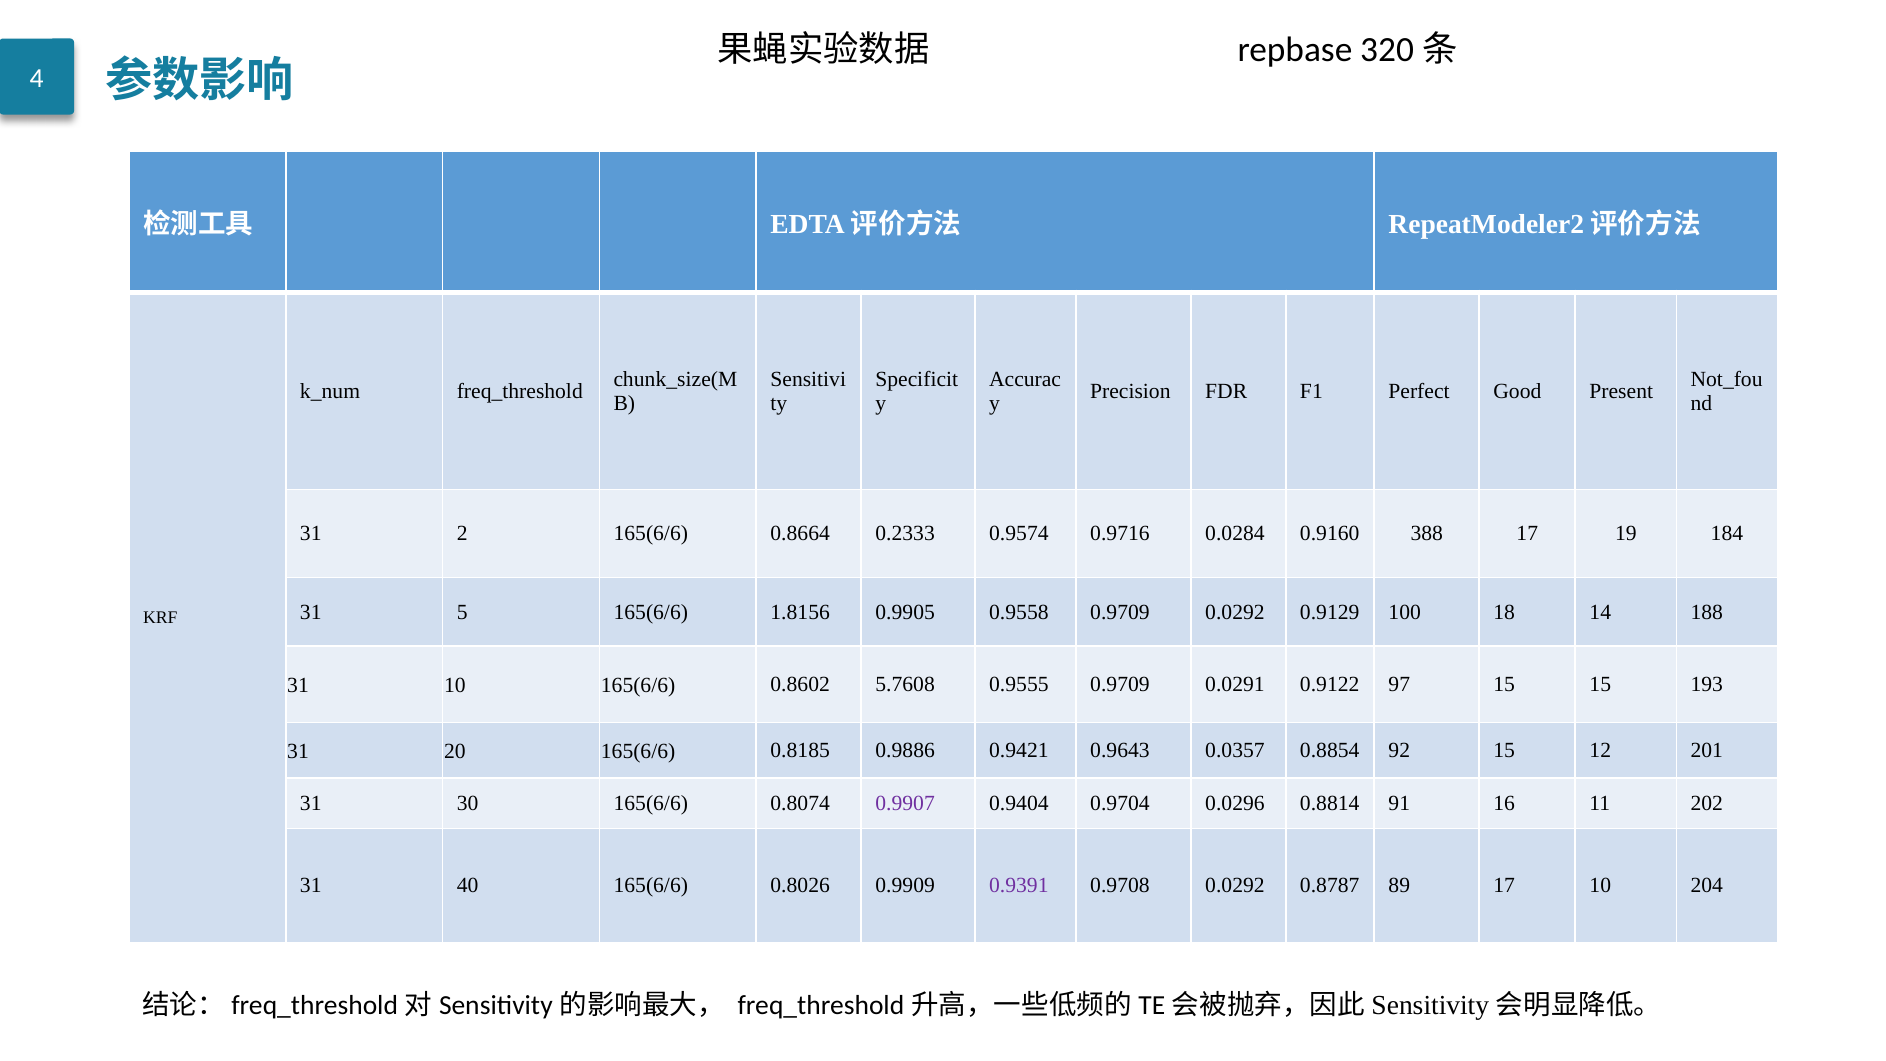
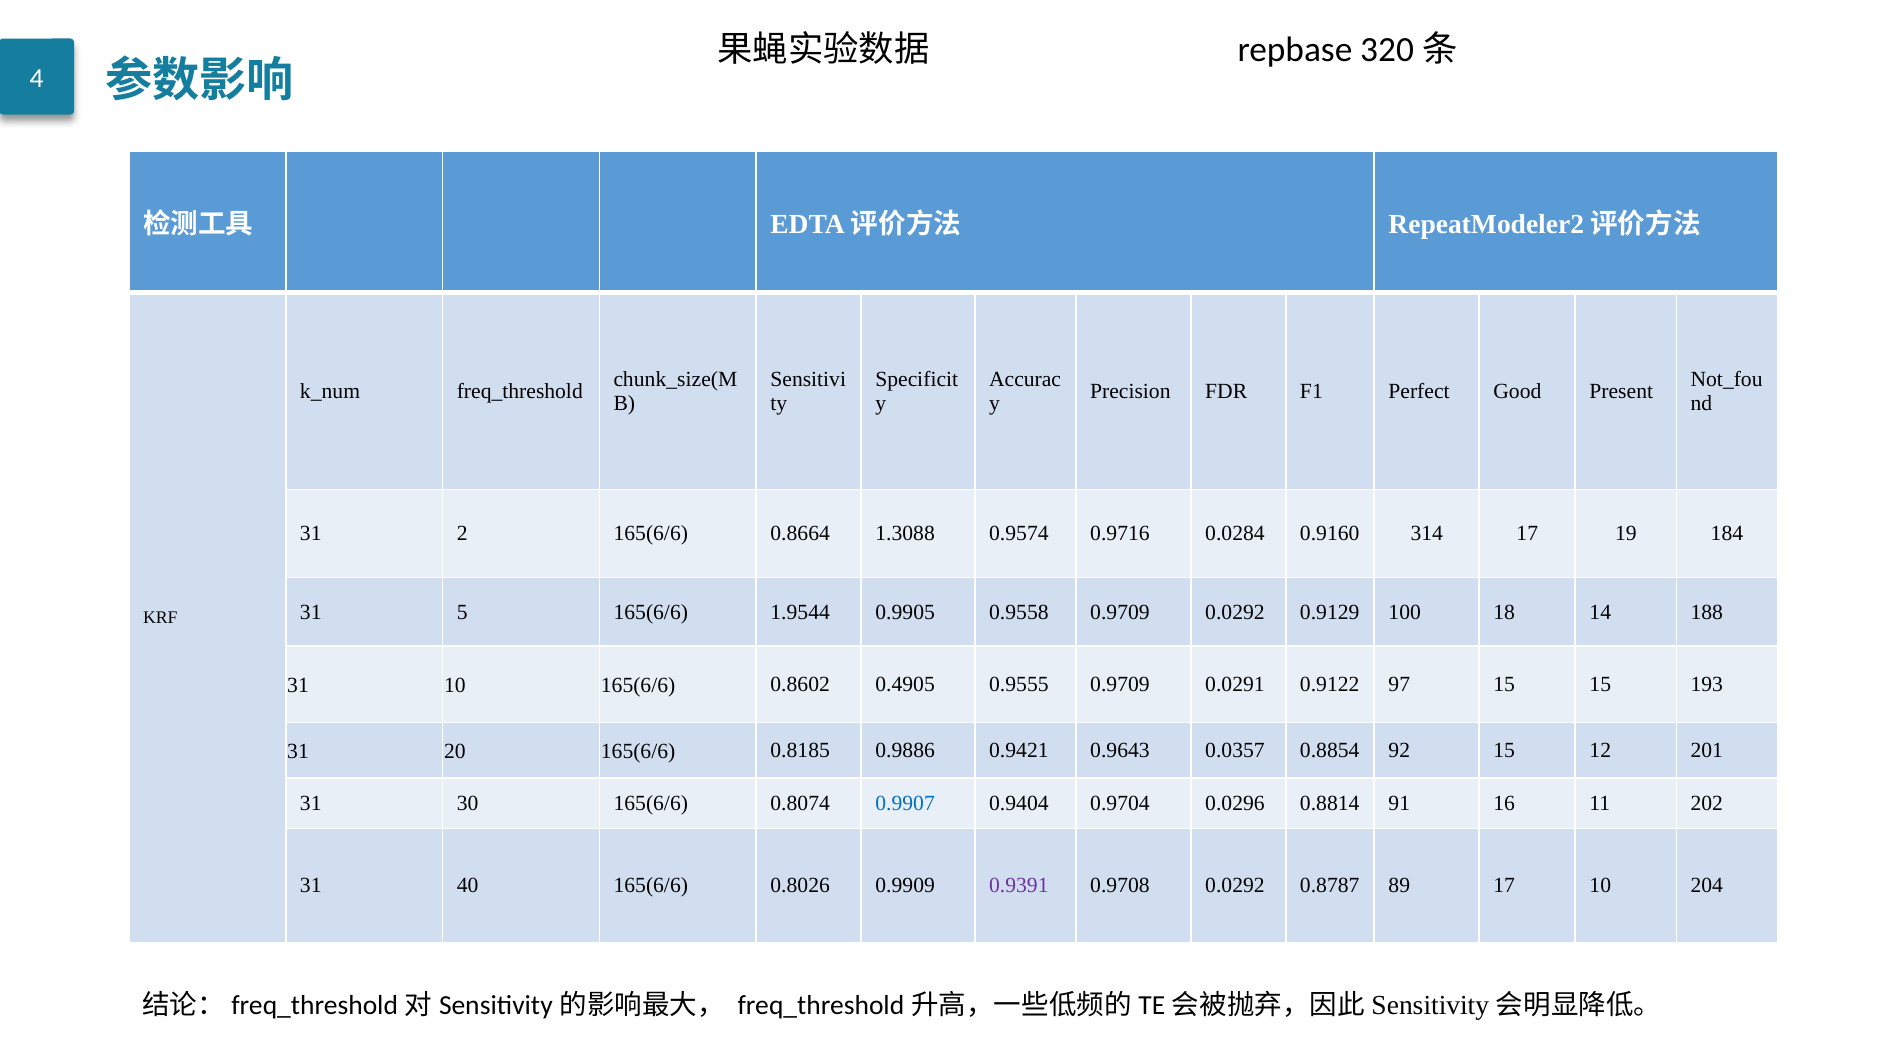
0.2333: 0.2333 -> 1.3088 (905, 533)
388: 388 -> 314 (1427, 533)
1.8156: 1.8156 -> 1.9544 (800, 612)
5.7608: 5.7608 -> 0.4905 (905, 684)
0.9907 colour: purple -> blue (905, 803)
